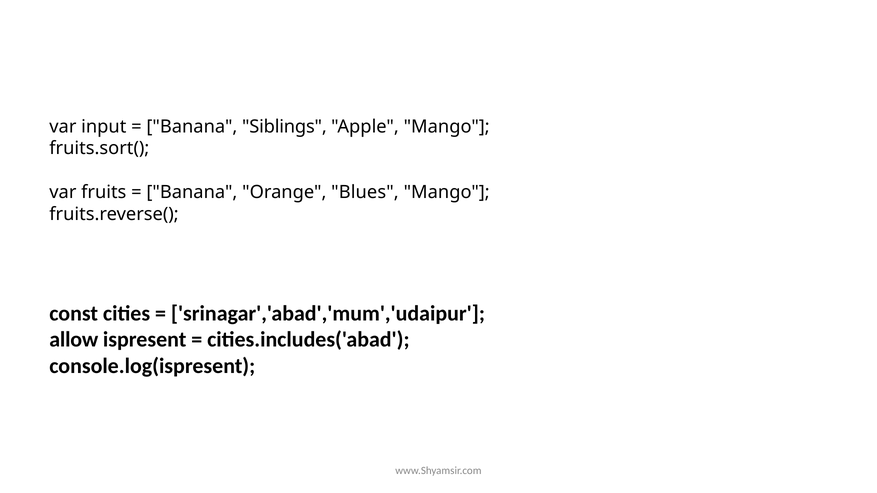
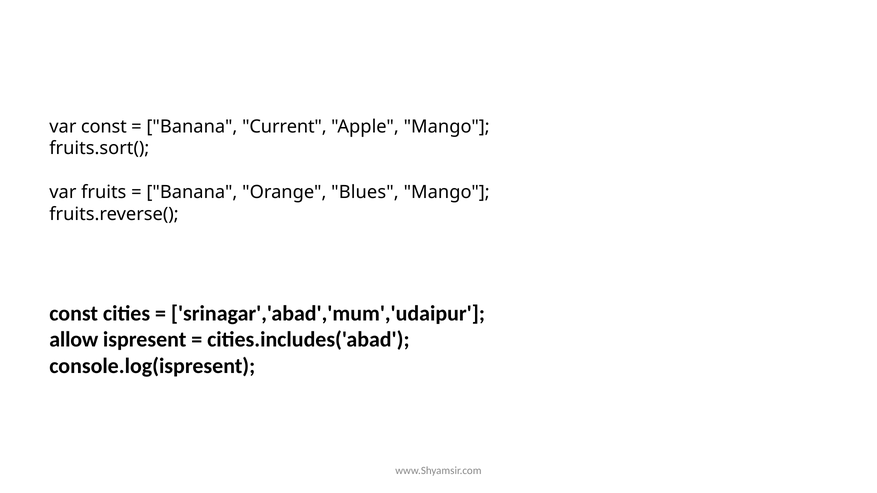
var input: input -> const (104, 127)
Siblings: Siblings -> Current (284, 127)
